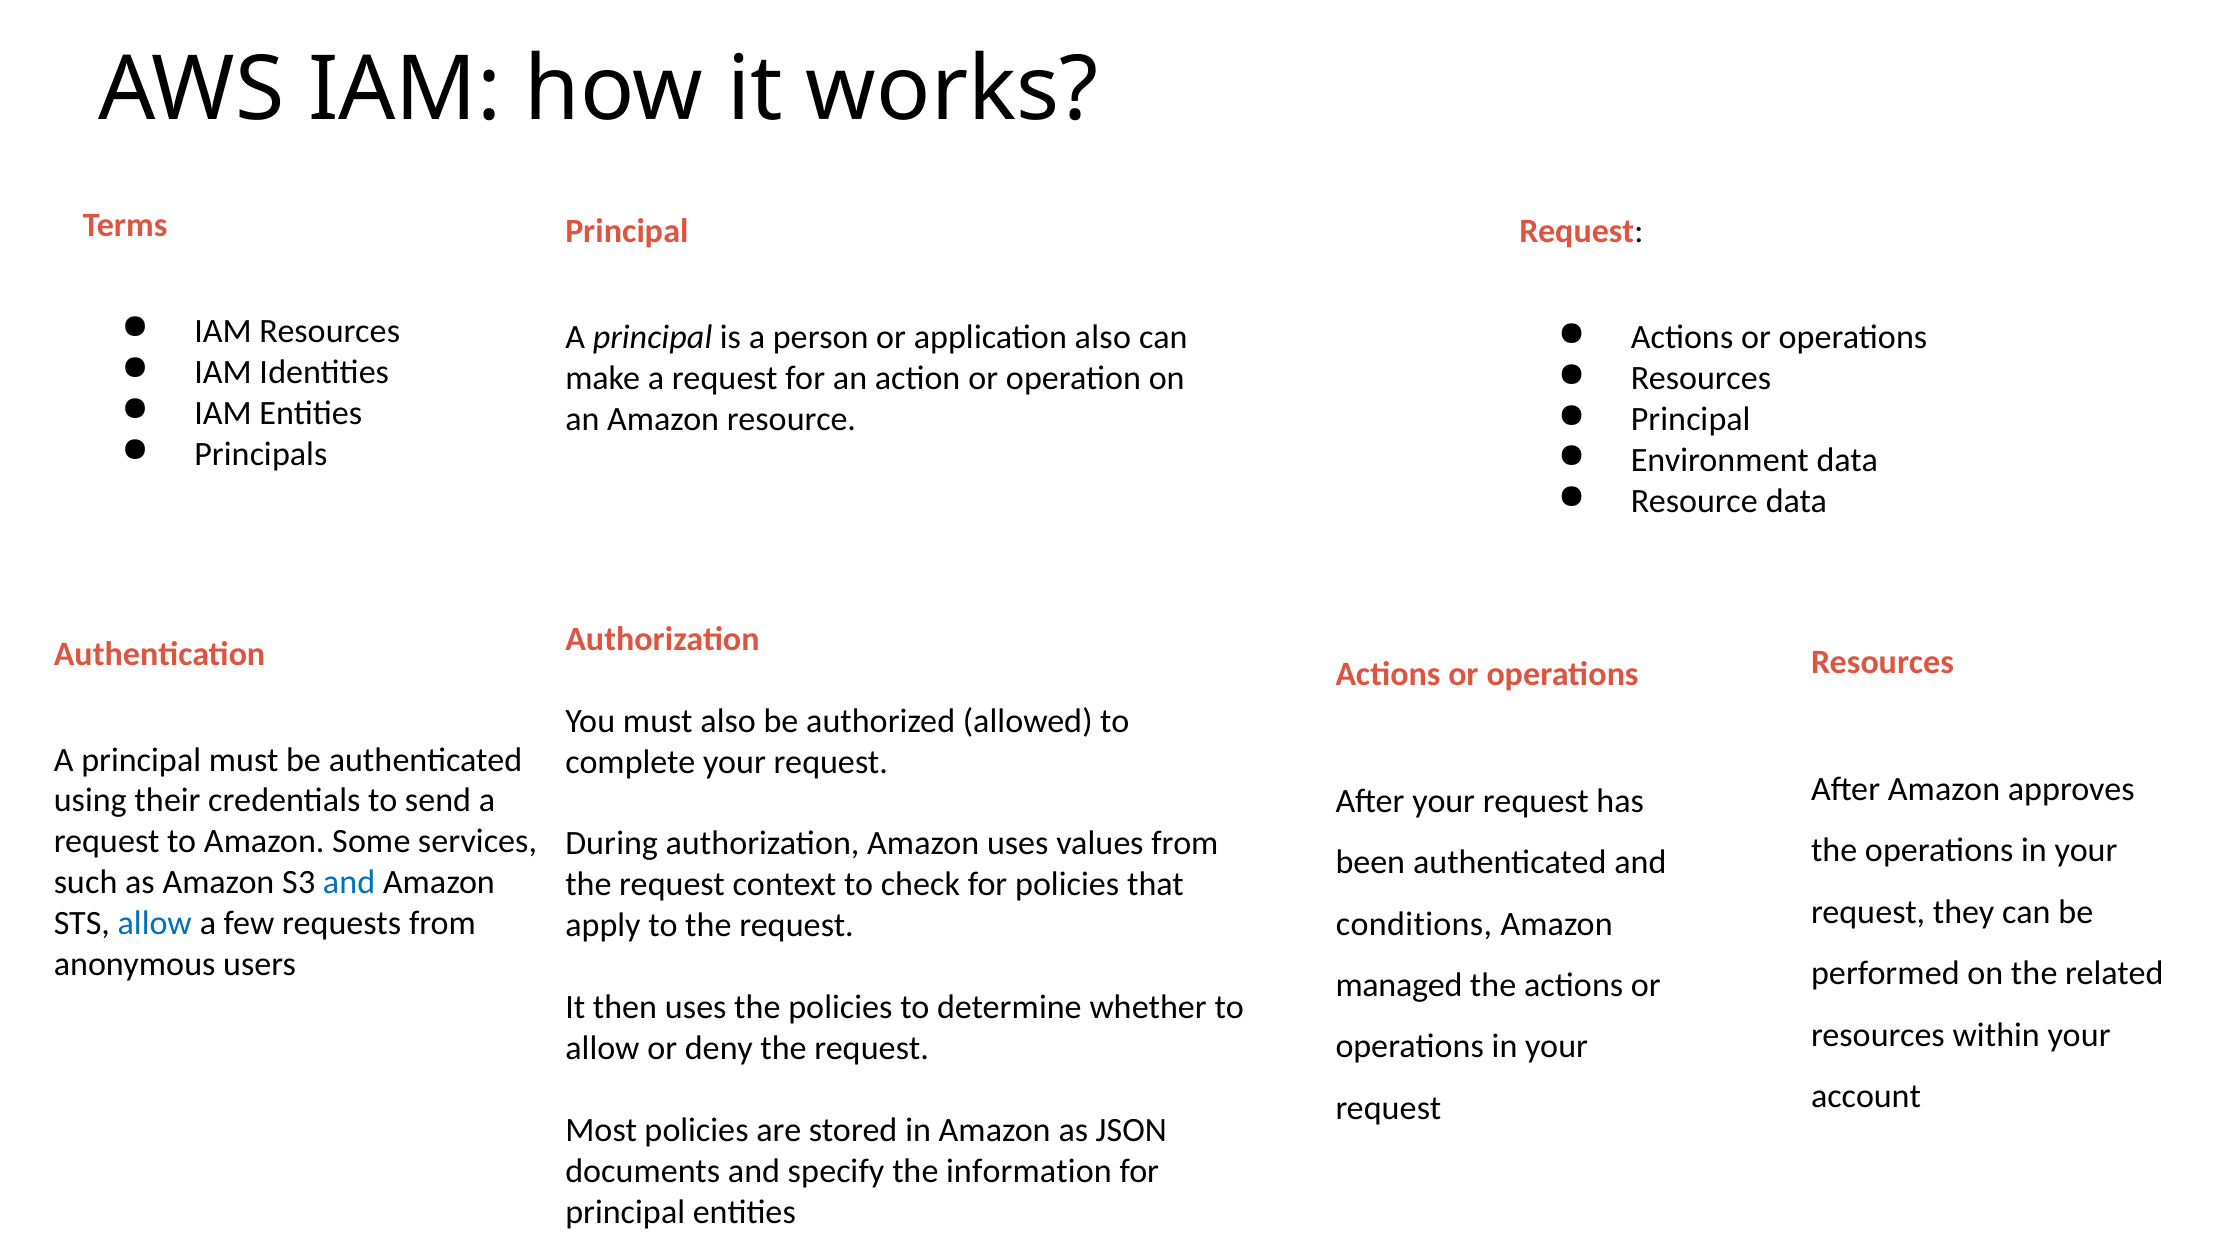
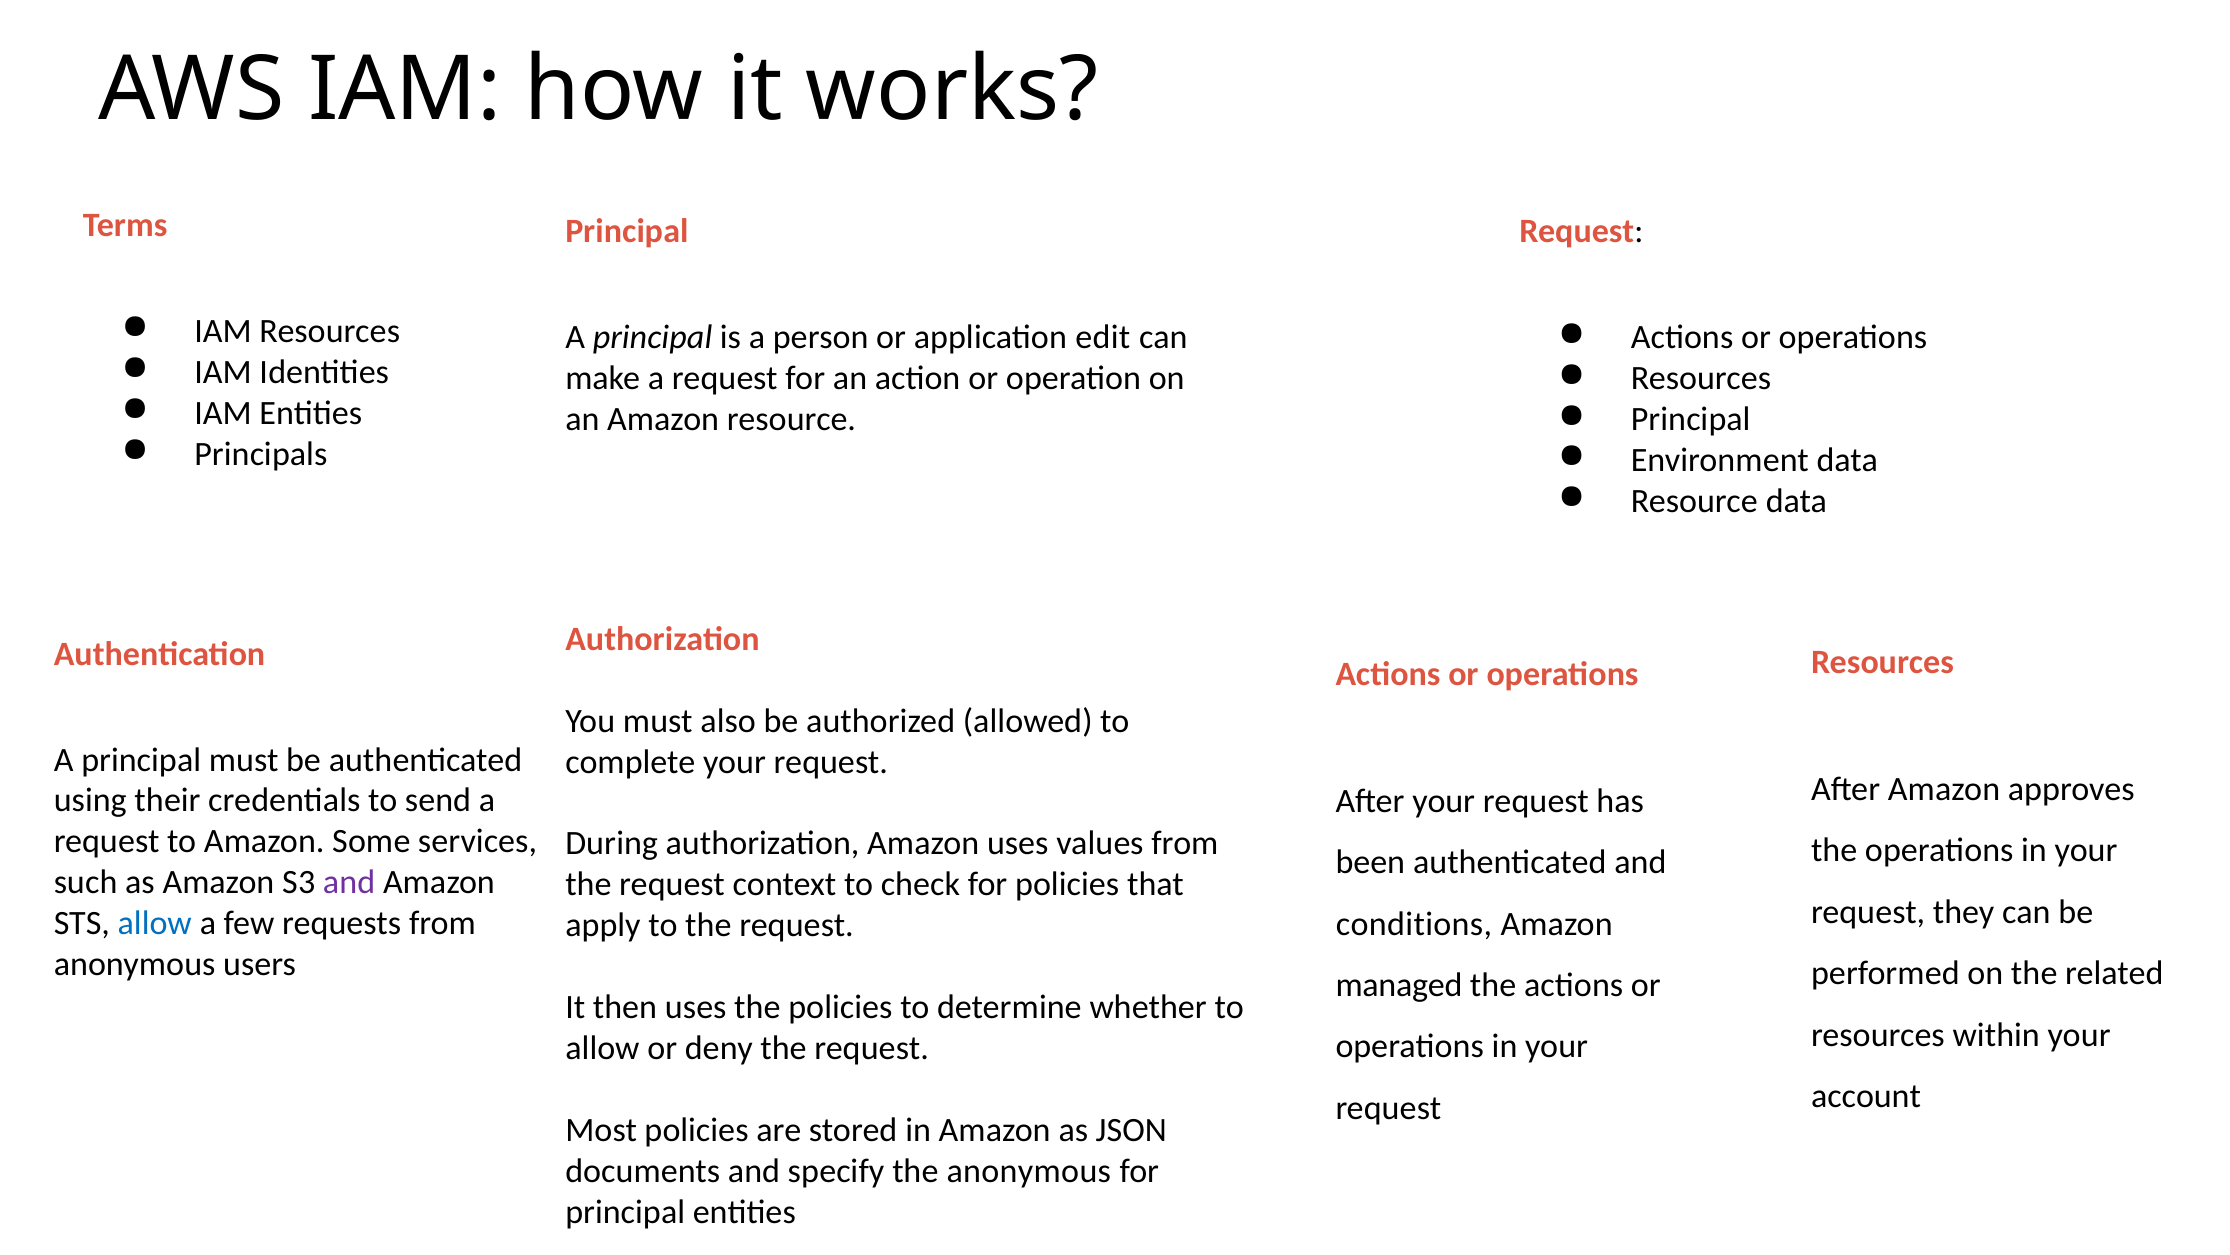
application also: also -> edit (1103, 337)
and colour: blue -> purple (349, 882)
the information: information -> anonymous (1029, 1171)
